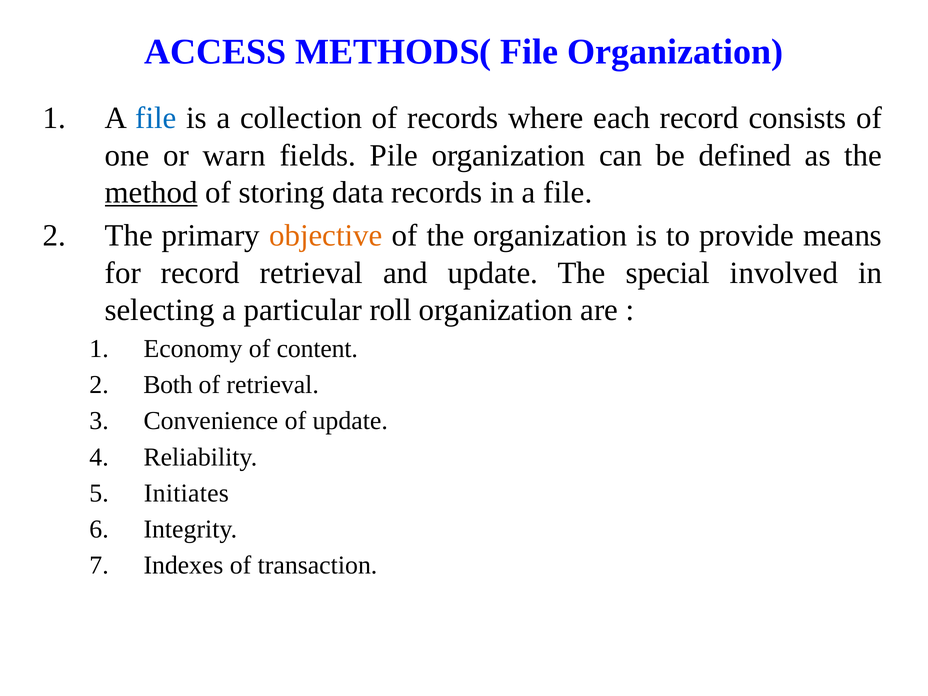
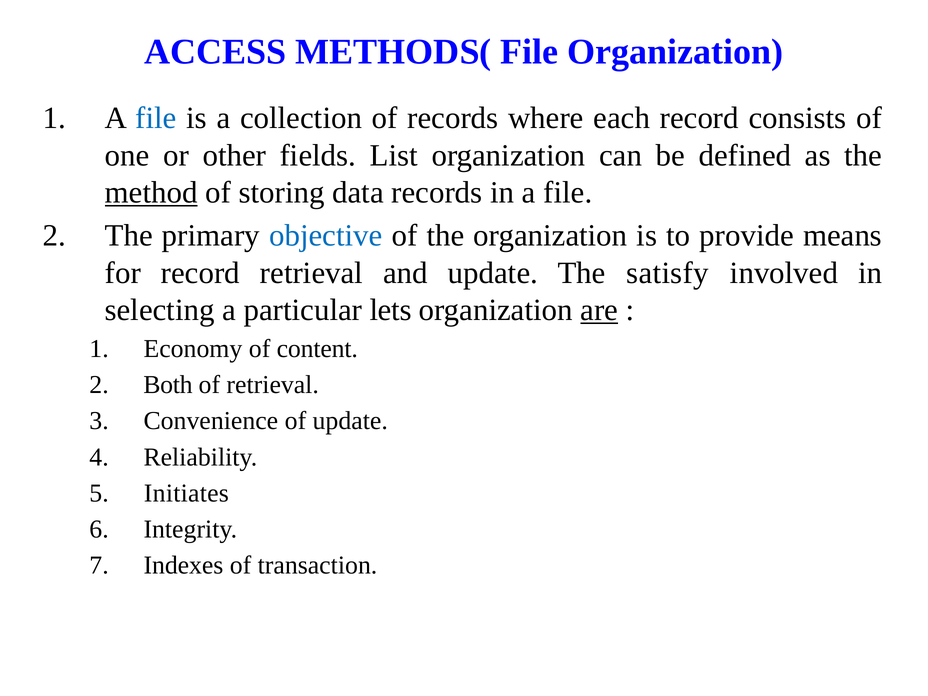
warn: warn -> other (234, 155)
Pile: Pile -> List (394, 155)
objective colour: orange -> blue (326, 236)
special: special -> satisfy (668, 273)
roll: roll -> lets (391, 310)
are underline: none -> present (599, 310)
